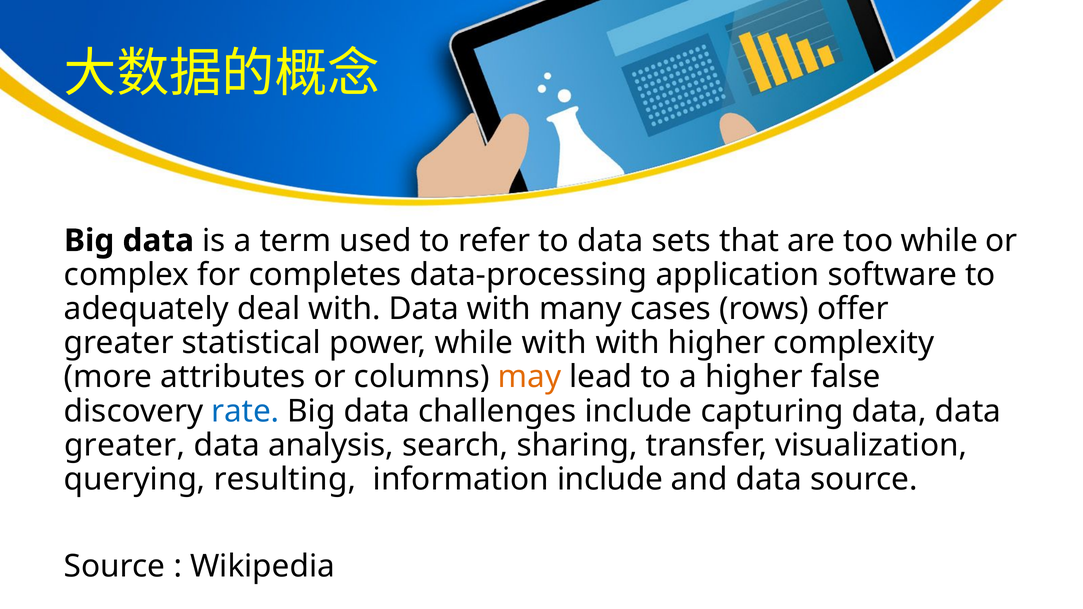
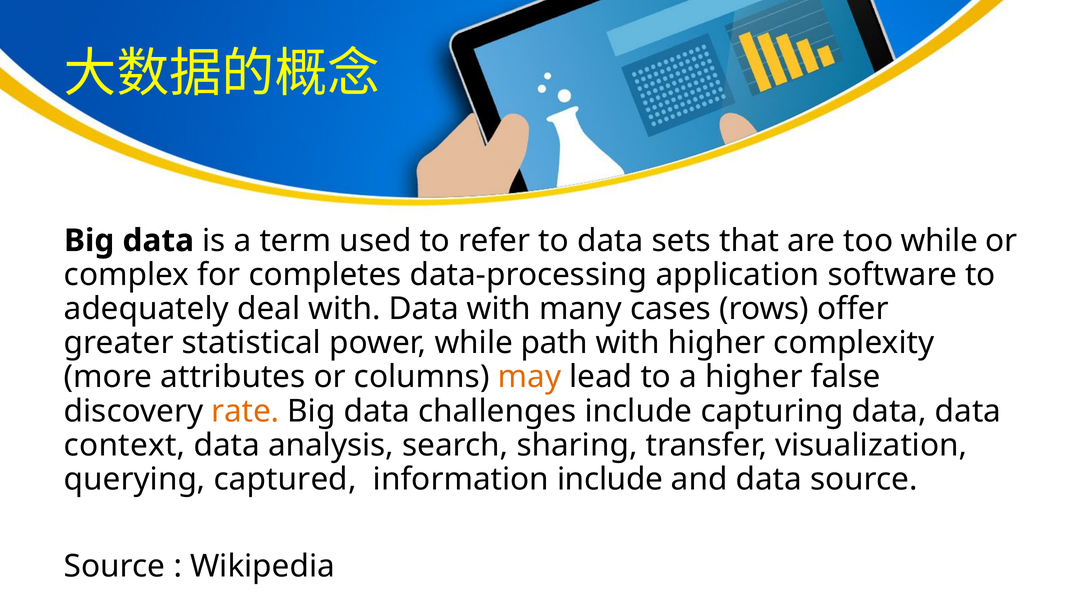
while with: with -> path (554, 343)
rate colour: blue -> orange (245, 411)
greater: greater -> context (125, 445)
resulting: resulting -> captured (285, 480)
